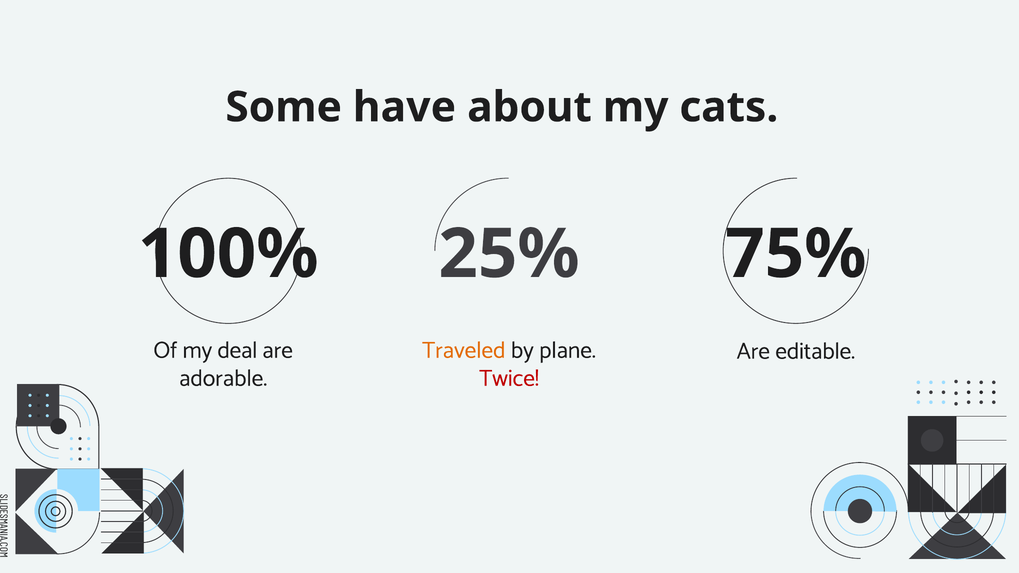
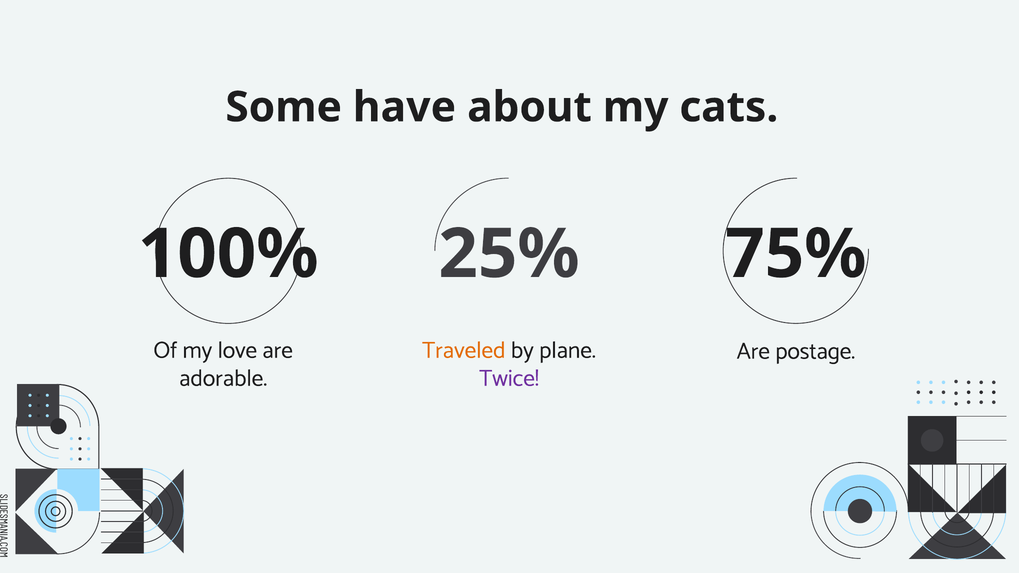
deal: deal -> love (237, 350)
editable: editable -> postage (815, 351)
Twice colour: red -> purple (509, 378)
